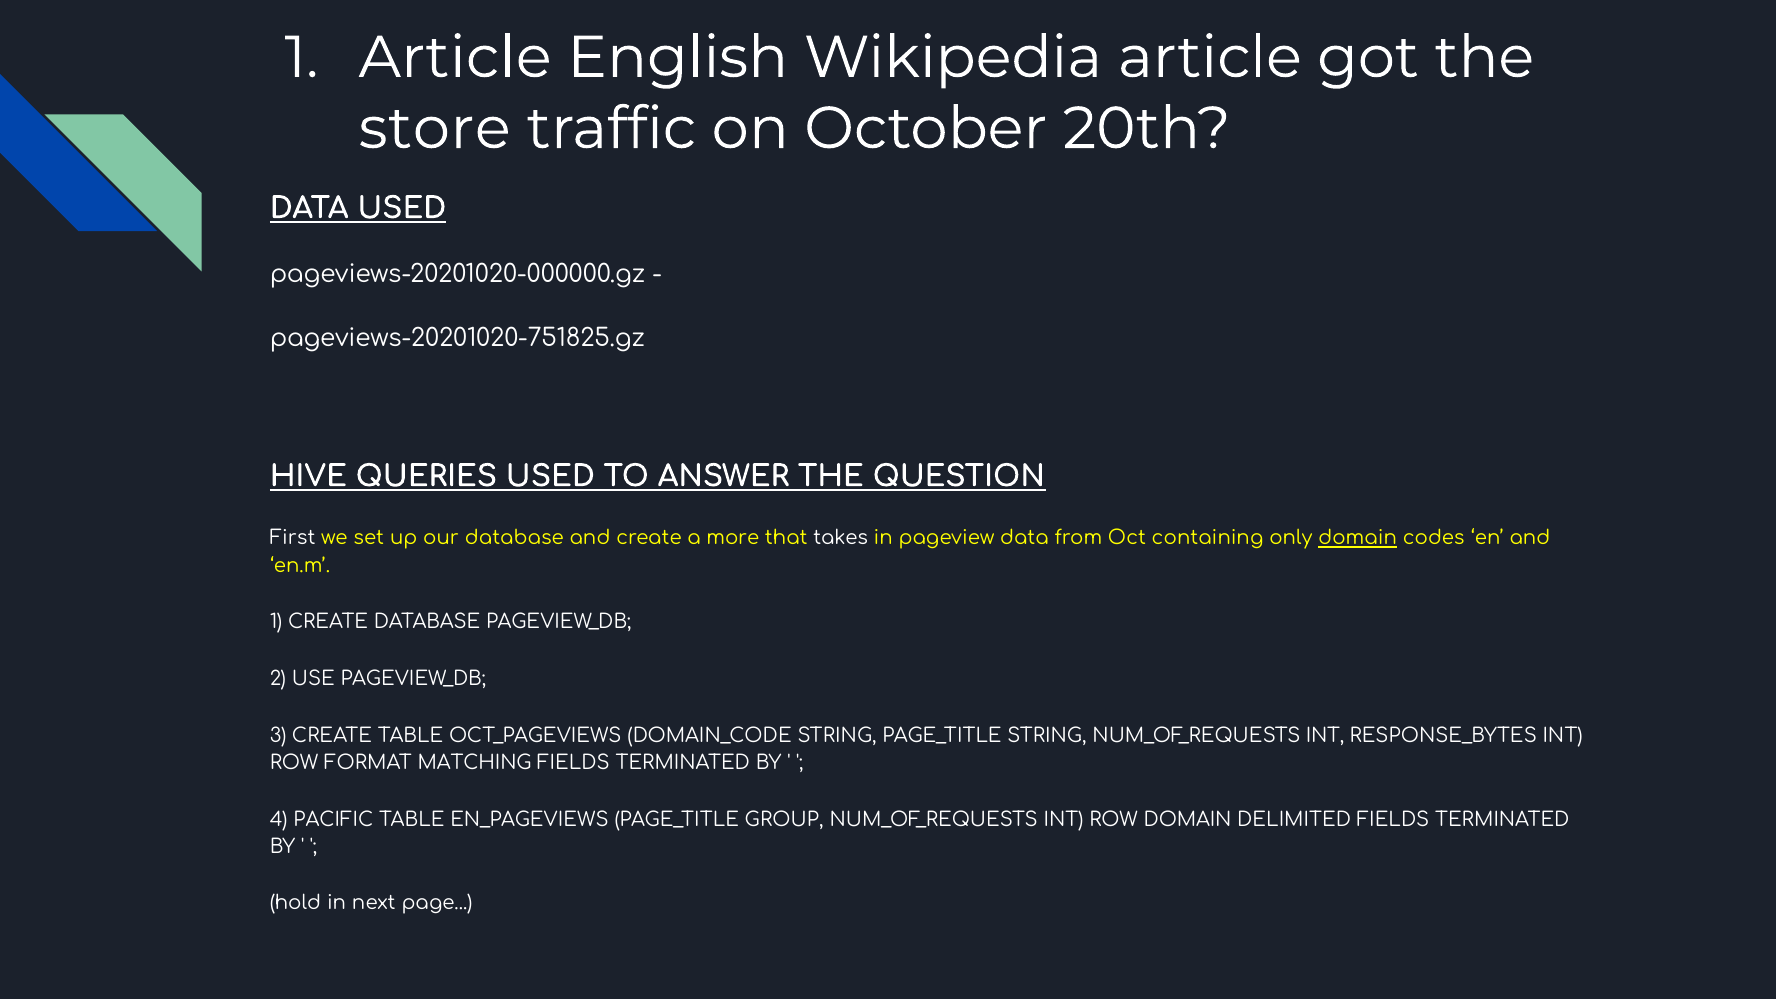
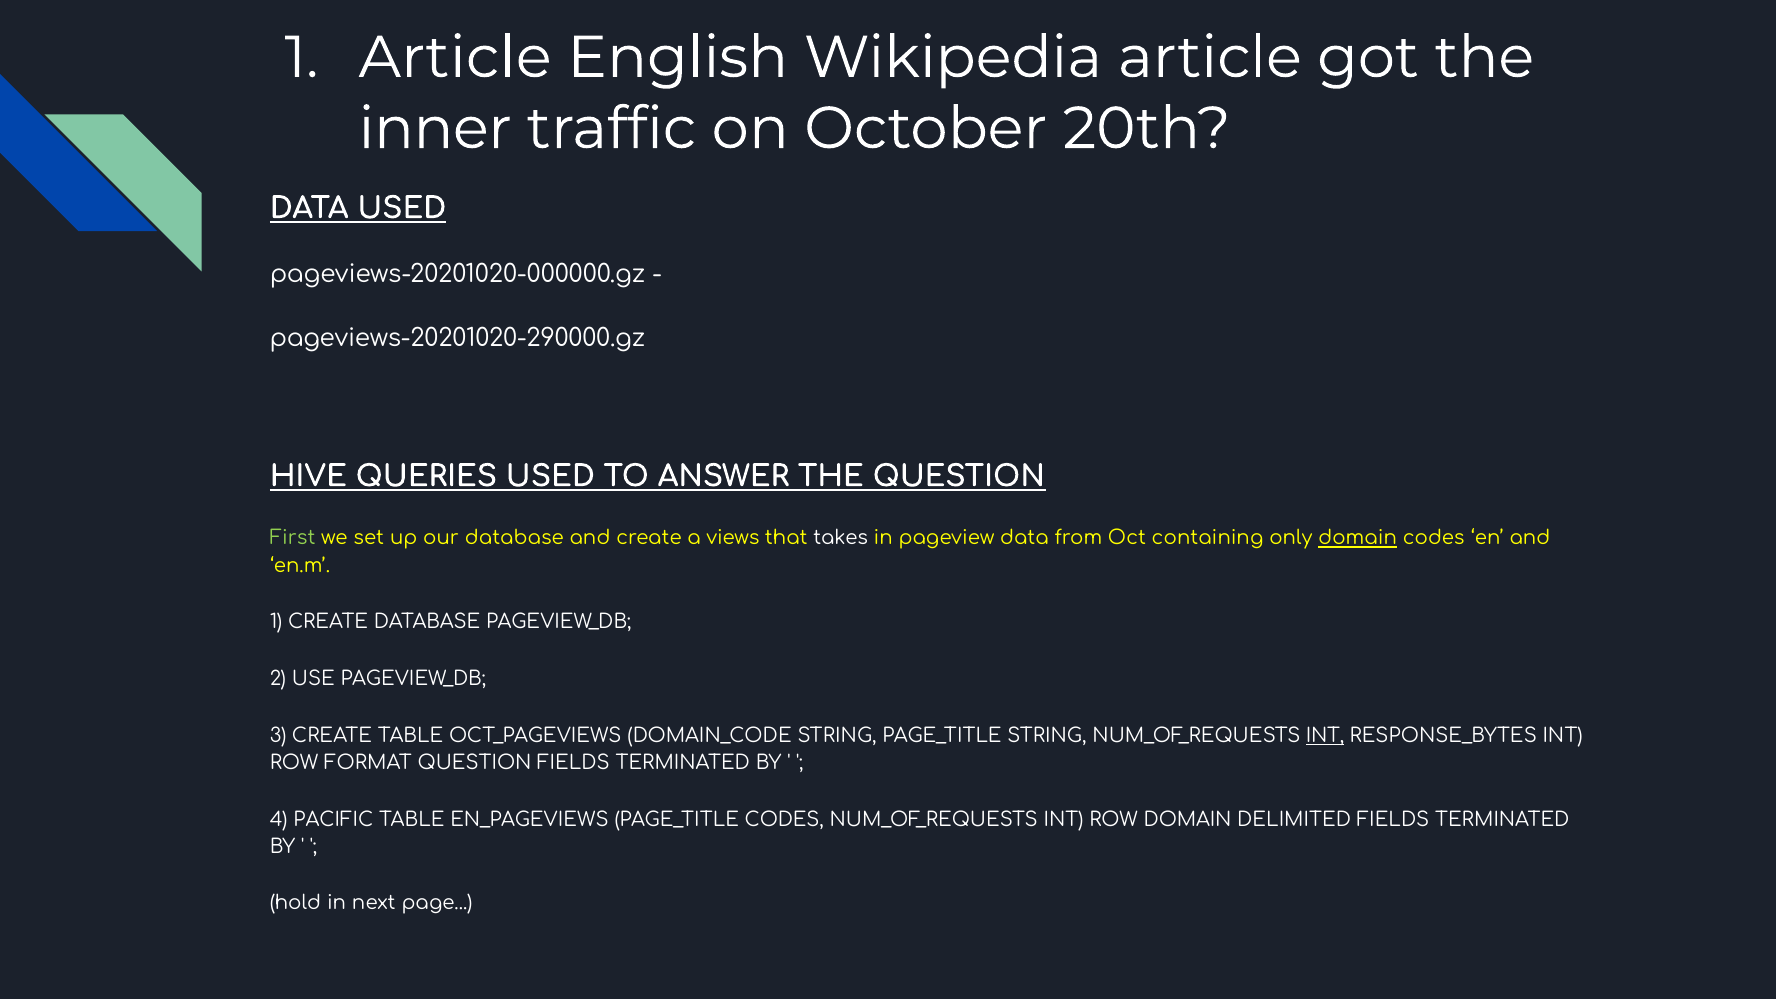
store: store -> inner (435, 128)
pageviews-20201020-751825.gz: pageviews-20201020-751825.gz -> pageviews-20201020-290000.gz (457, 338)
First colour: white -> light green (293, 538)
more: more -> views (733, 538)
INT underline: none -> present (1325, 736)
FORMAT MATCHING: MATCHING -> QUESTION (475, 763)
PAGE_TITLE GROUP: GROUP -> CODES (784, 820)
